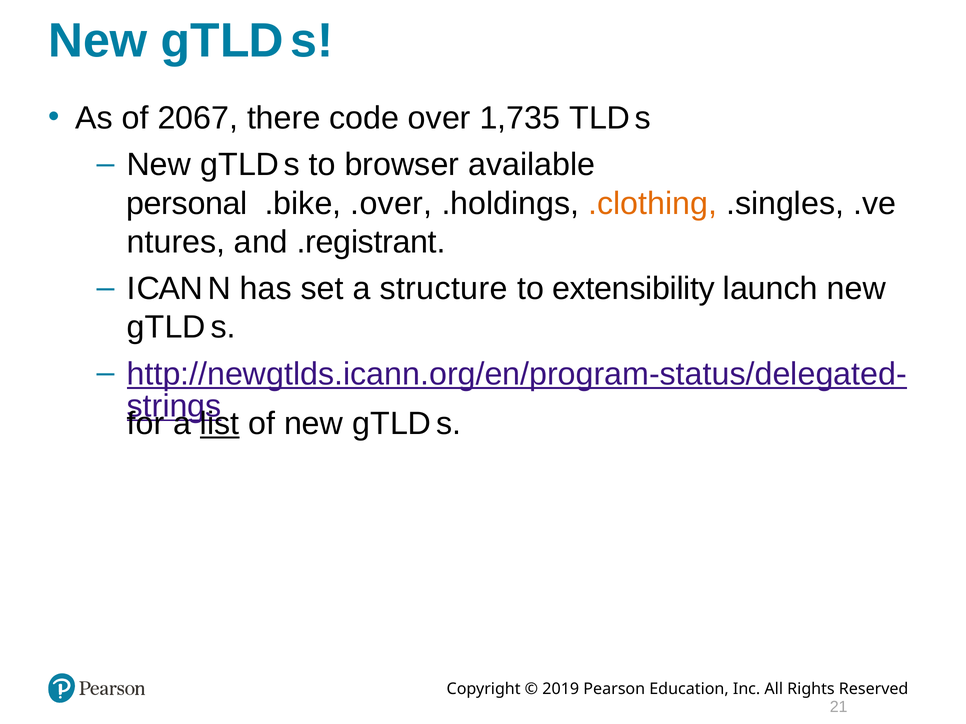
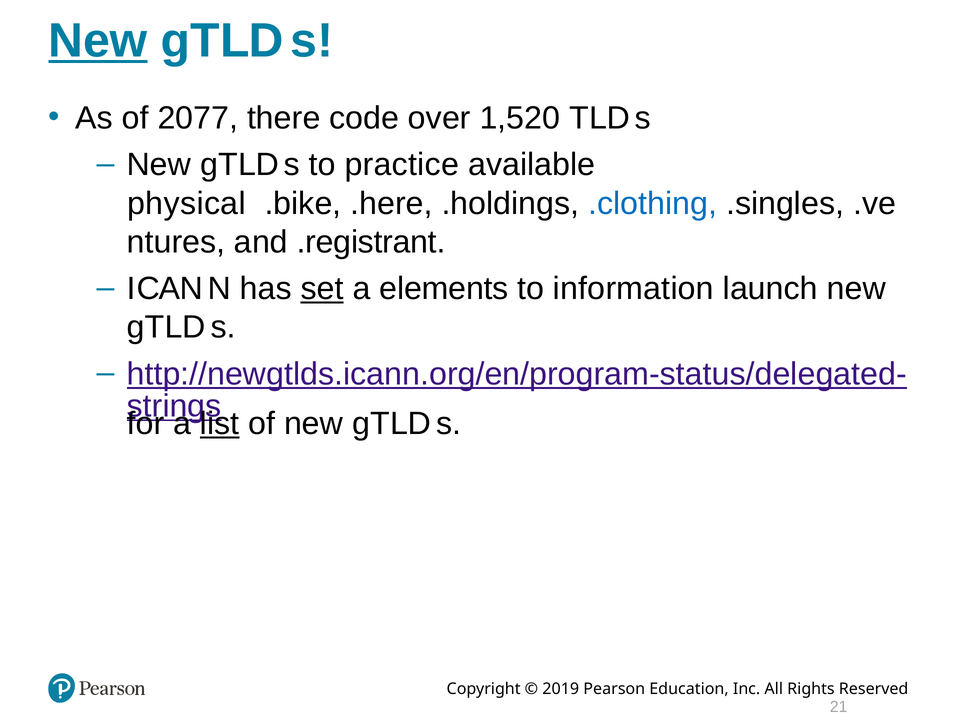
New underline: none -> present (98, 41)
2067: 2067 -> 2077 (198, 118)
1,735: 1,735 -> 1,520 (520, 118)
browser: browser -> practice (402, 165)
personal: personal -> physical (187, 204)
.over: .over -> .here (391, 204)
.clothing colour: orange -> blue (653, 204)
set underline: none -> present (322, 289)
structure: structure -> elements (444, 289)
extensibility: extensibility -> information (633, 289)
